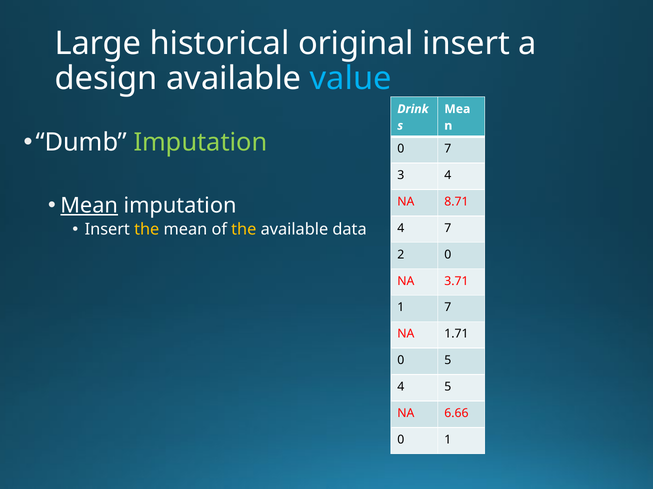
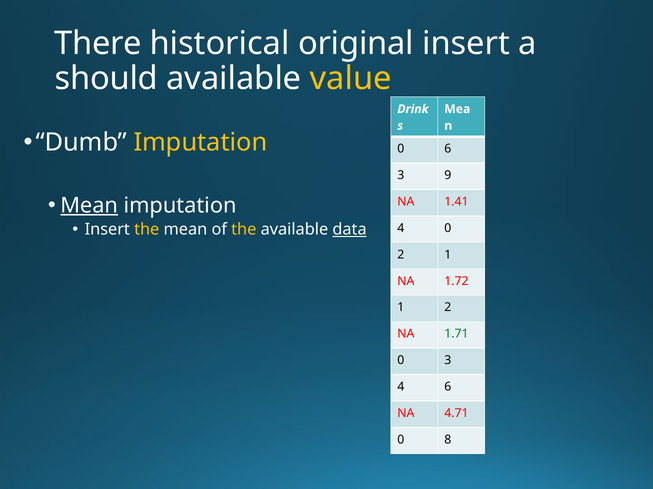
Large: Large -> There (98, 43)
design: design -> should (106, 79)
value colour: light blue -> yellow (351, 79)
Imputation colour: light green -> yellow (201, 143)
0 7: 7 -> 6 (448, 149)
3 4: 4 -> 9 (448, 176)
8.71: 8.71 -> 1.41 (456, 202)
data underline: none -> present (350, 230)
4 7: 7 -> 0 (448, 228)
2 0: 0 -> 1 (448, 255)
3.71: 3.71 -> 1.72 (456, 281)
1 7: 7 -> 2 (448, 308)
1.71 colour: black -> green (456, 334)
0 5: 5 -> 3 (448, 361)
4 5: 5 -> 6 (448, 387)
6.66: 6.66 -> 4.71 (456, 414)
0 1: 1 -> 8 (448, 440)
